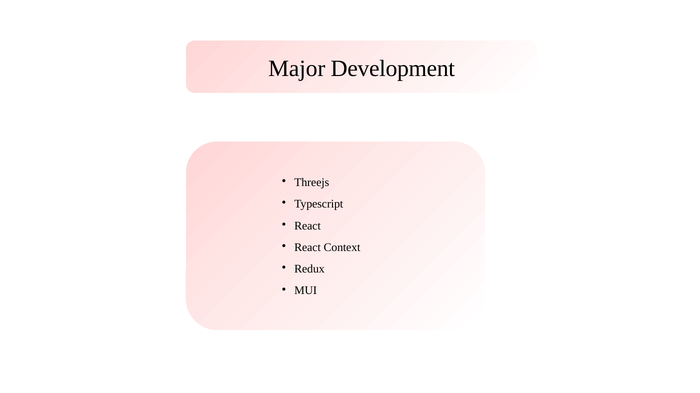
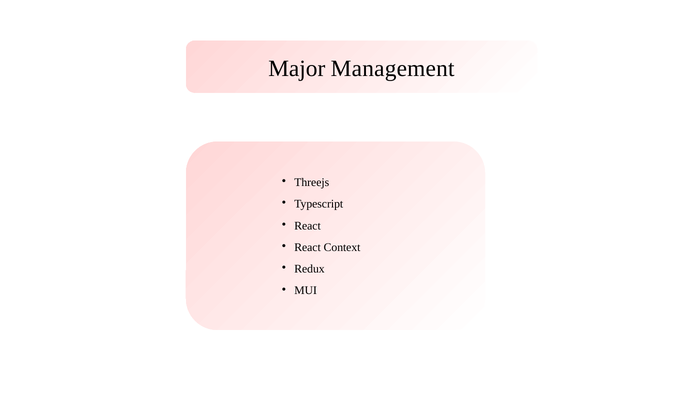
Development: Development -> Management (393, 68)
